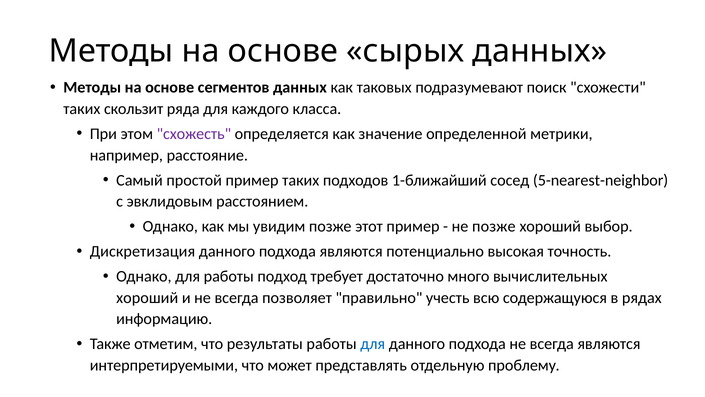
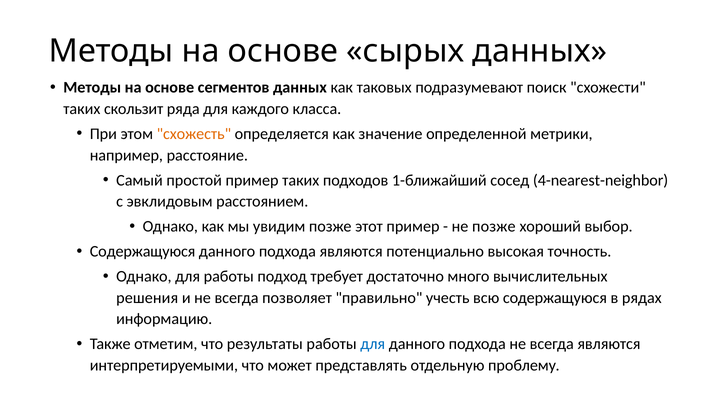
схожесть colour: purple -> orange (194, 134)
5-nearest-neighbor: 5-nearest-neighbor -> 4-nearest-neighbor (601, 180)
Дискретизация: Дискретизация -> Содержащуюся (143, 251)
хороший: хороший -> решения (147, 298)
